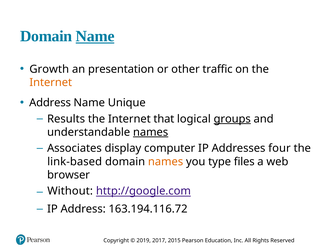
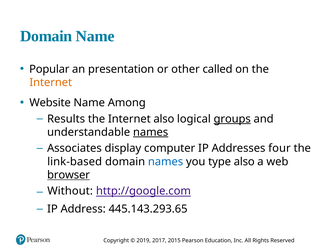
Name underline: present -> none (95, 36)
Growth: Growth -> Popular (49, 69)
traffic: traffic -> called (218, 69)
Address: Address -> Website (50, 103)
Unique: Unique -> Among (127, 103)
Internet that: that -> also (164, 119)
names colour: orange -> blue (166, 162)
type files: files -> also (244, 162)
browser underline: none -> present (69, 175)
163.194.116.72: 163.194.116.72 -> 445.143.293.65 (148, 209)
